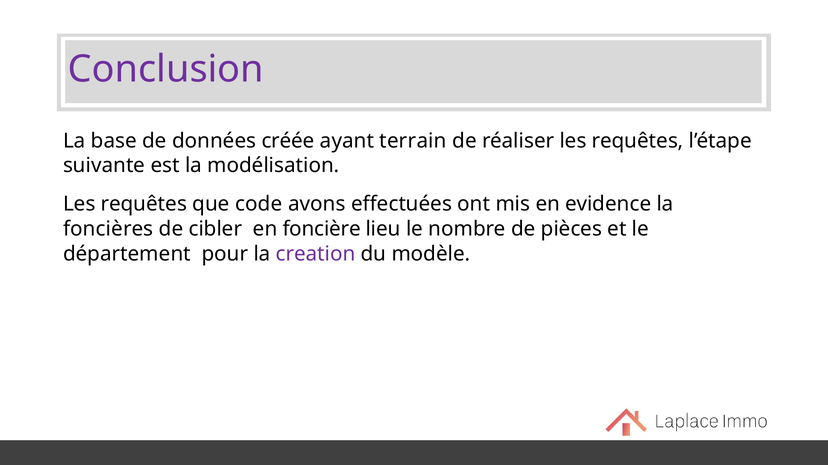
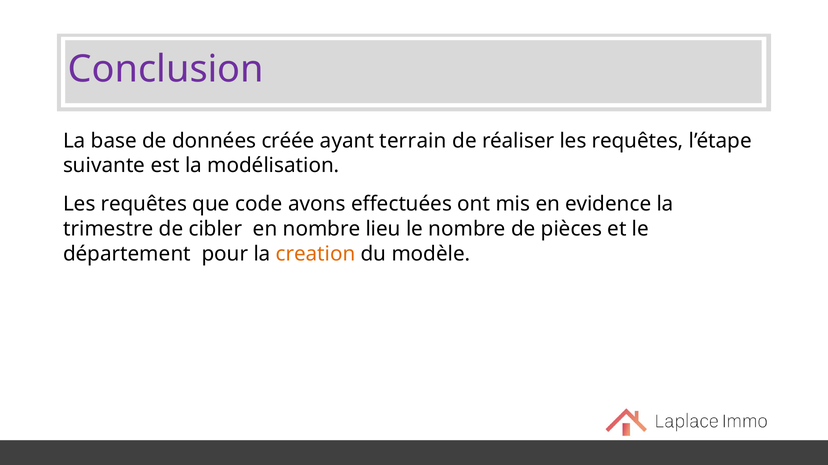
foncières: foncières -> trimestre (108, 229)
en foncière: foncière -> nombre (322, 229)
creation colour: purple -> orange (316, 254)
